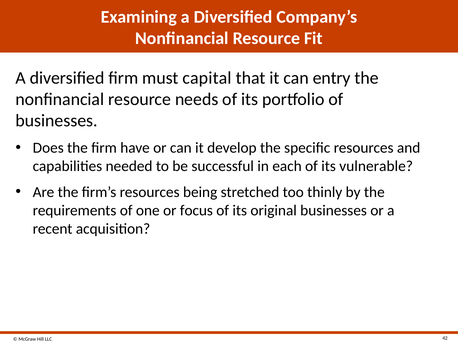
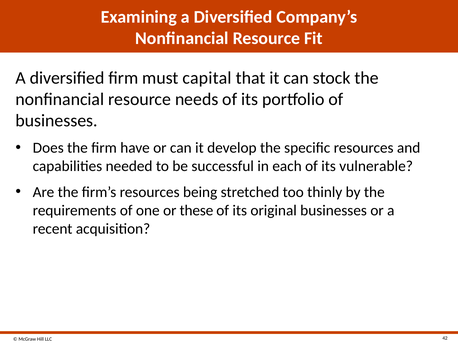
entry: entry -> stock (332, 78)
focus: focus -> these (196, 211)
